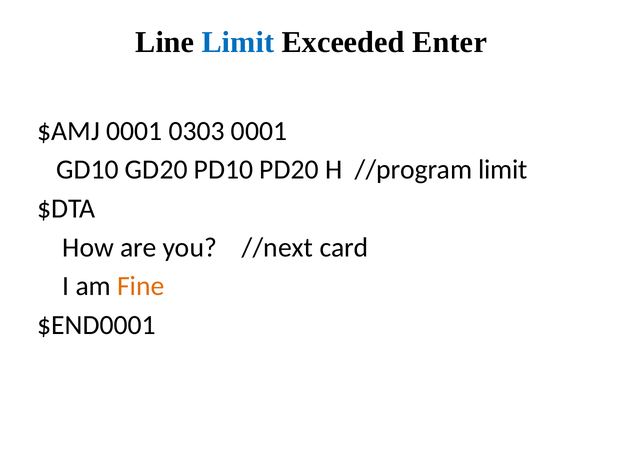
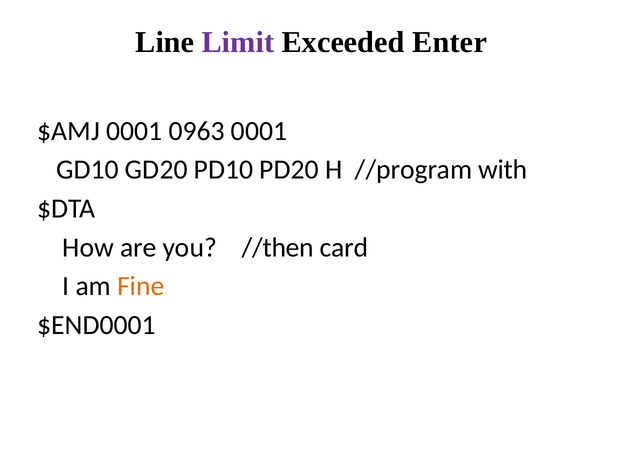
Limit colour: blue -> purple (238, 42)
0303: 0303 -> 0963 (197, 131)
//program limit: limit -> with (503, 169)
//next: //next -> //then (278, 247)
